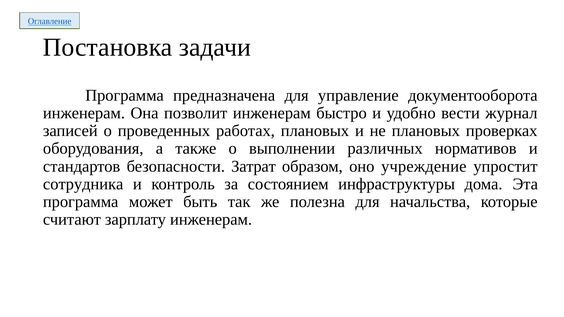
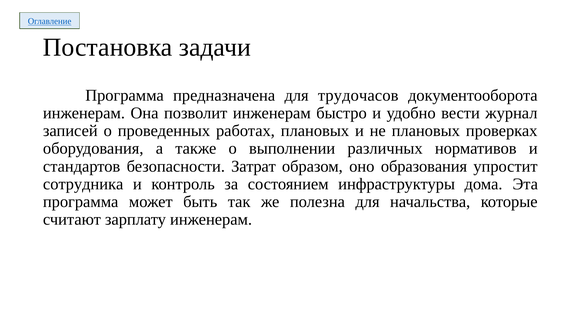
управление: управление -> трудочасов (358, 95)
учреждение: учреждение -> образования (424, 166)
